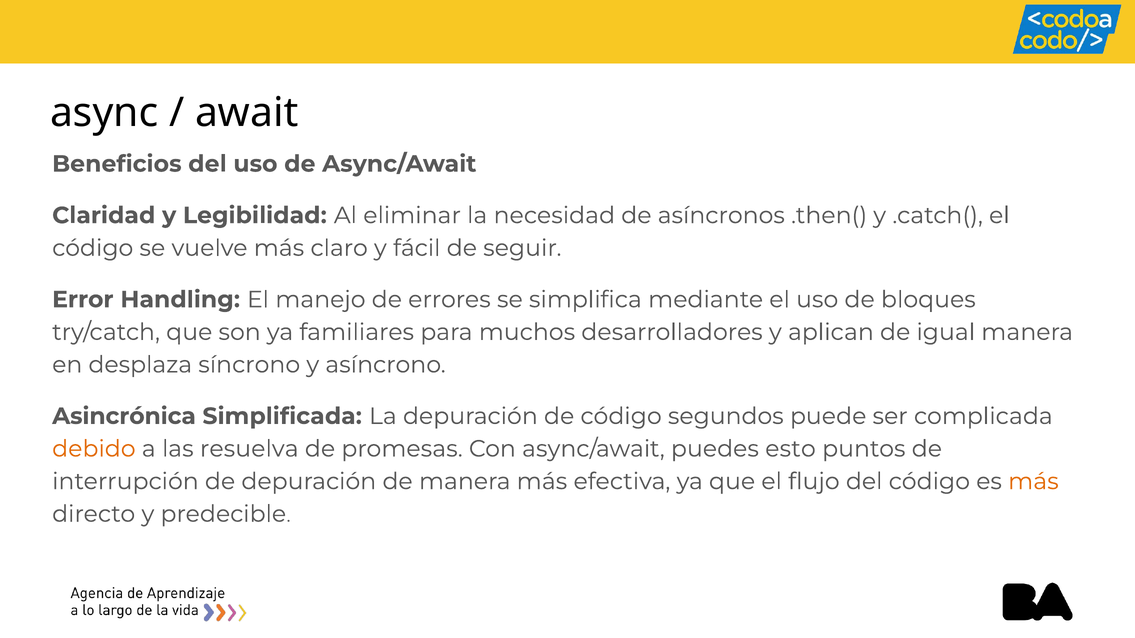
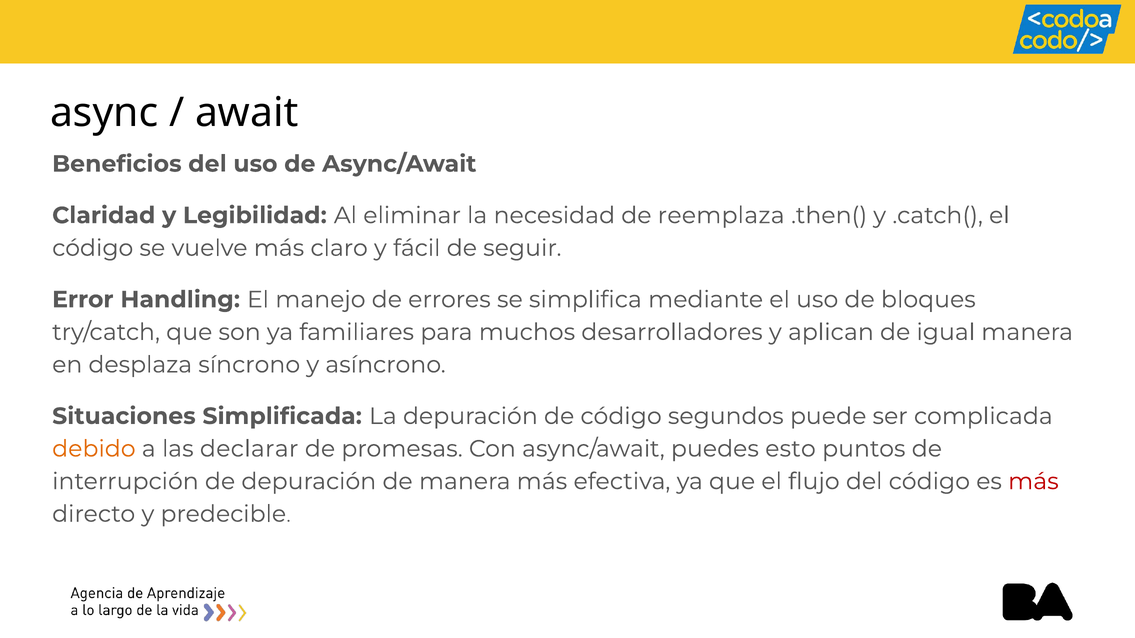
asíncronos: asíncronos -> reemplaza (721, 216)
Asincrónica: Asincrónica -> Situaciones (124, 416)
resuelva: resuelva -> declarar (249, 449)
más colour: orange -> red (1033, 482)
